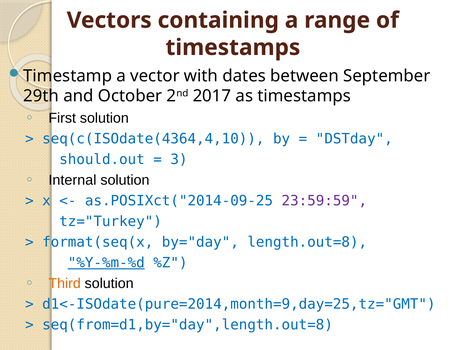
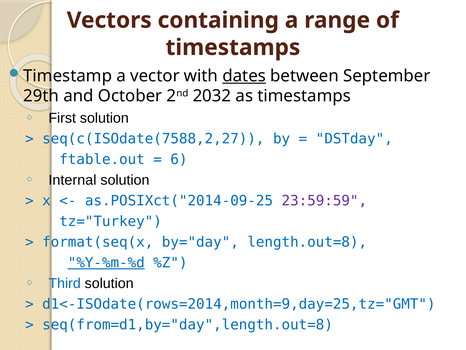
dates underline: none -> present (244, 76)
2017: 2017 -> 2032 (212, 96)
seq(c(ISOdate(4364,4,10: seq(c(ISOdate(4364,4,10 -> seq(c(ISOdate(7588,2,27 (153, 139)
should.out: should.out -> ftable.out (102, 159)
3: 3 -> 6 (179, 159)
Third colour: orange -> blue (65, 283)
d1<-ISOdate(pure=2014,month=9,day=25,tz="GMT: d1<-ISOdate(pure=2014,month=9,day=25,tz="GMT -> d1<-ISOdate(rows=2014,month=9,day=25,tz="GMT (239, 304)
